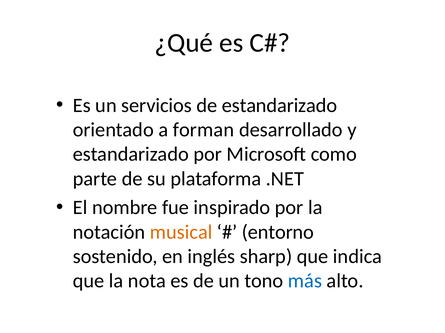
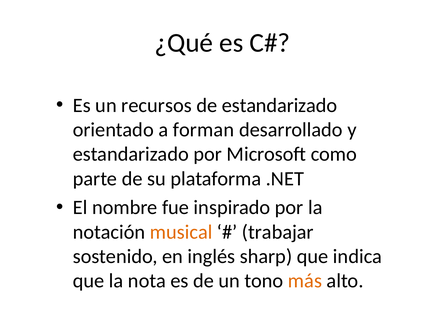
servicios: servicios -> recursos (157, 106)
entorno: entorno -> trabajar (278, 233)
más colour: blue -> orange (305, 281)
